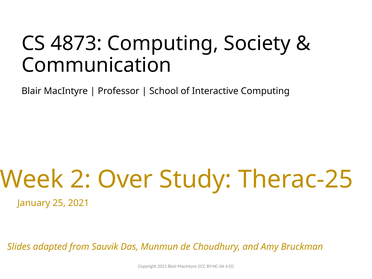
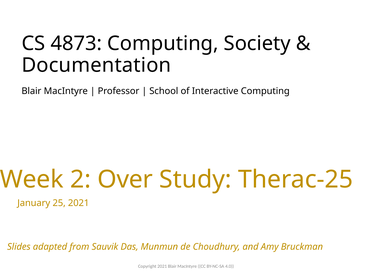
Communication: Communication -> Documentation (96, 65)
